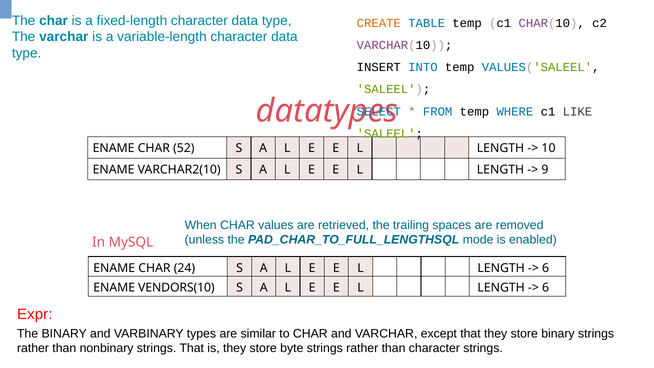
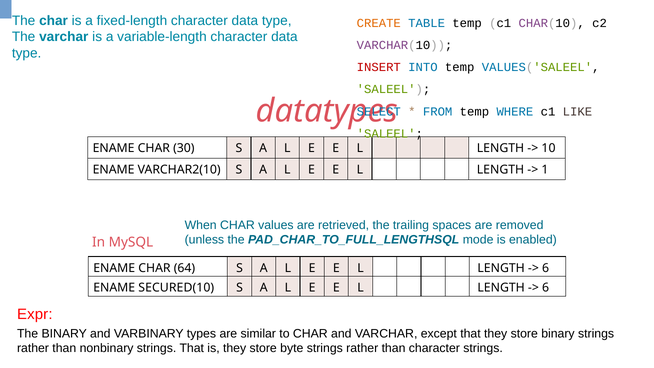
INSERT colour: black -> red (379, 67)
52: 52 -> 30 (184, 148)
9: 9 -> 1 (545, 170)
24: 24 -> 64 (184, 268)
VENDORS(10: VENDORS(10 -> SECURED(10 (176, 288)
